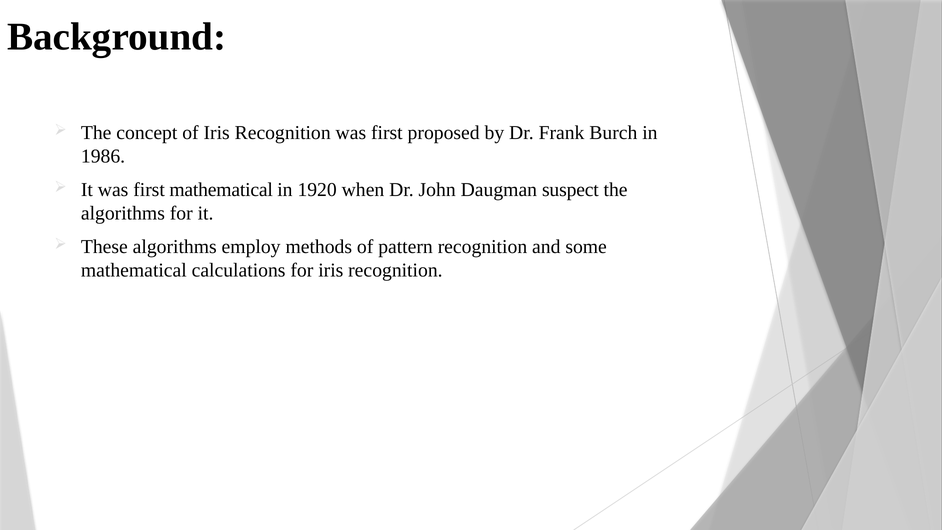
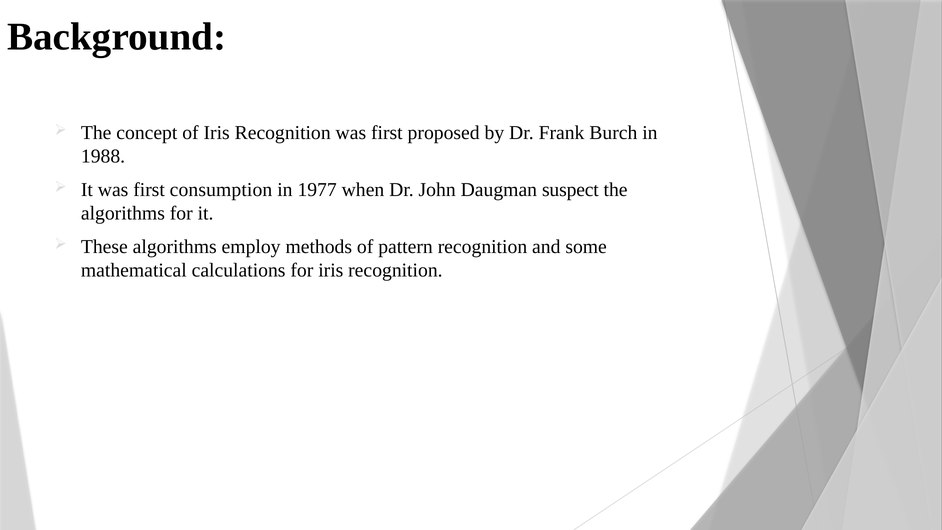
1986: 1986 -> 1988 (103, 156)
first mathematical: mathematical -> consumption (221, 190)
1920: 1920 -> 1977 (317, 190)
